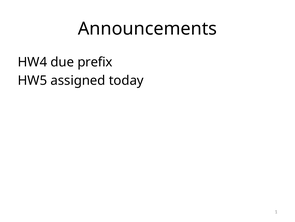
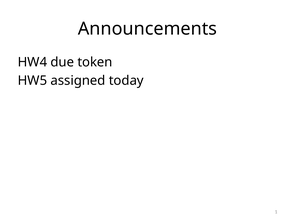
prefix: prefix -> token (95, 62)
